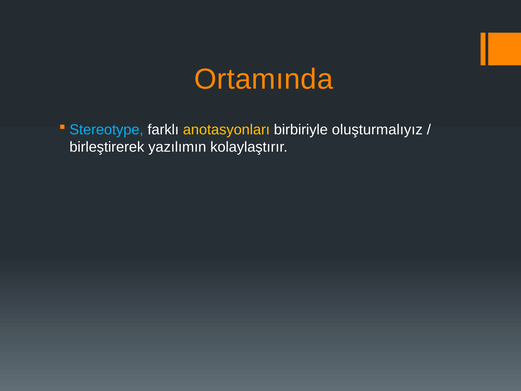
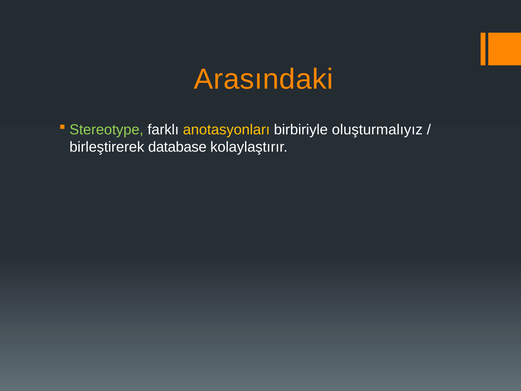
Ortamında: Ortamında -> Arasındaki (264, 79)
Stereotype colour: light blue -> light green (106, 130)
yazılımın: yazılımın -> database (177, 147)
